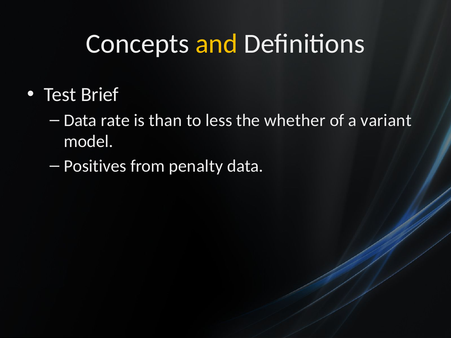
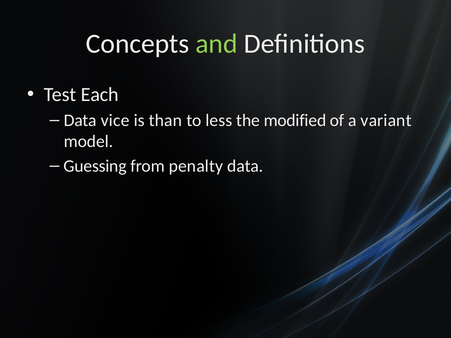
and colour: yellow -> light green (217, 44)
Brief: Brief -> Each (100, 95)
rate: rate -> vice (115, 121)
whether: whether -> modified (295, 121)
Positives: Positives -> Guessing (95, 166)
